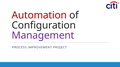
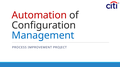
Management colour: purple -> blue (43, 36)
